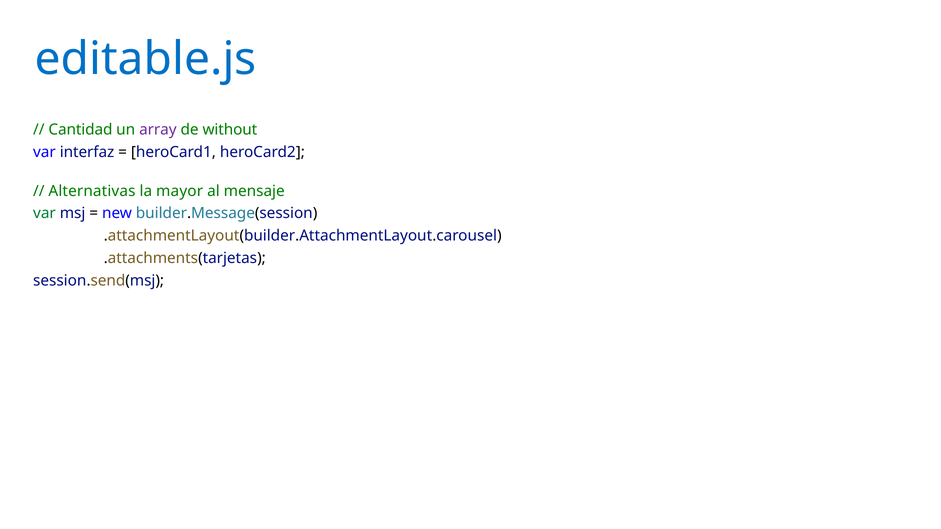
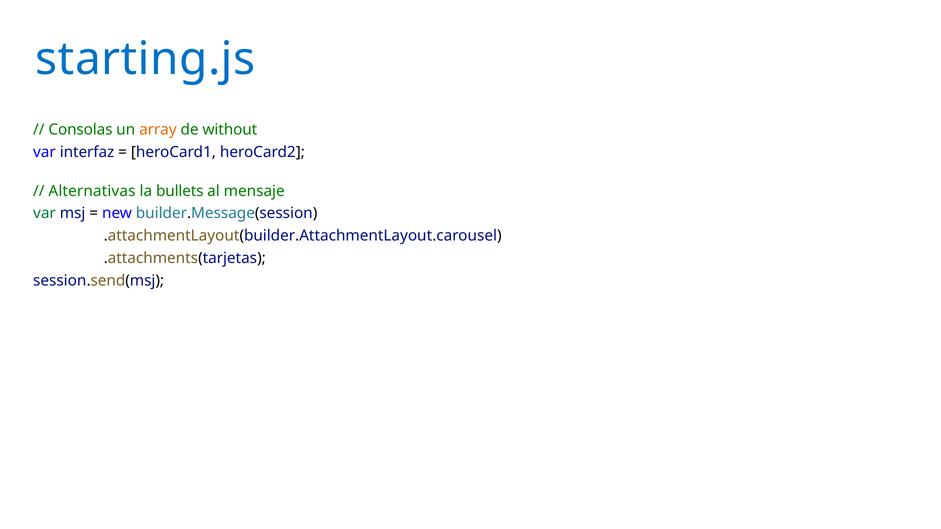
editable.js: editable.js -> starting.js (145, 59)
Cantidad: Cantidad -> Consolas (80, 130)
array colour: purple -> orange (158, 130)
mayor: mayor -> bullets (180, 191)
